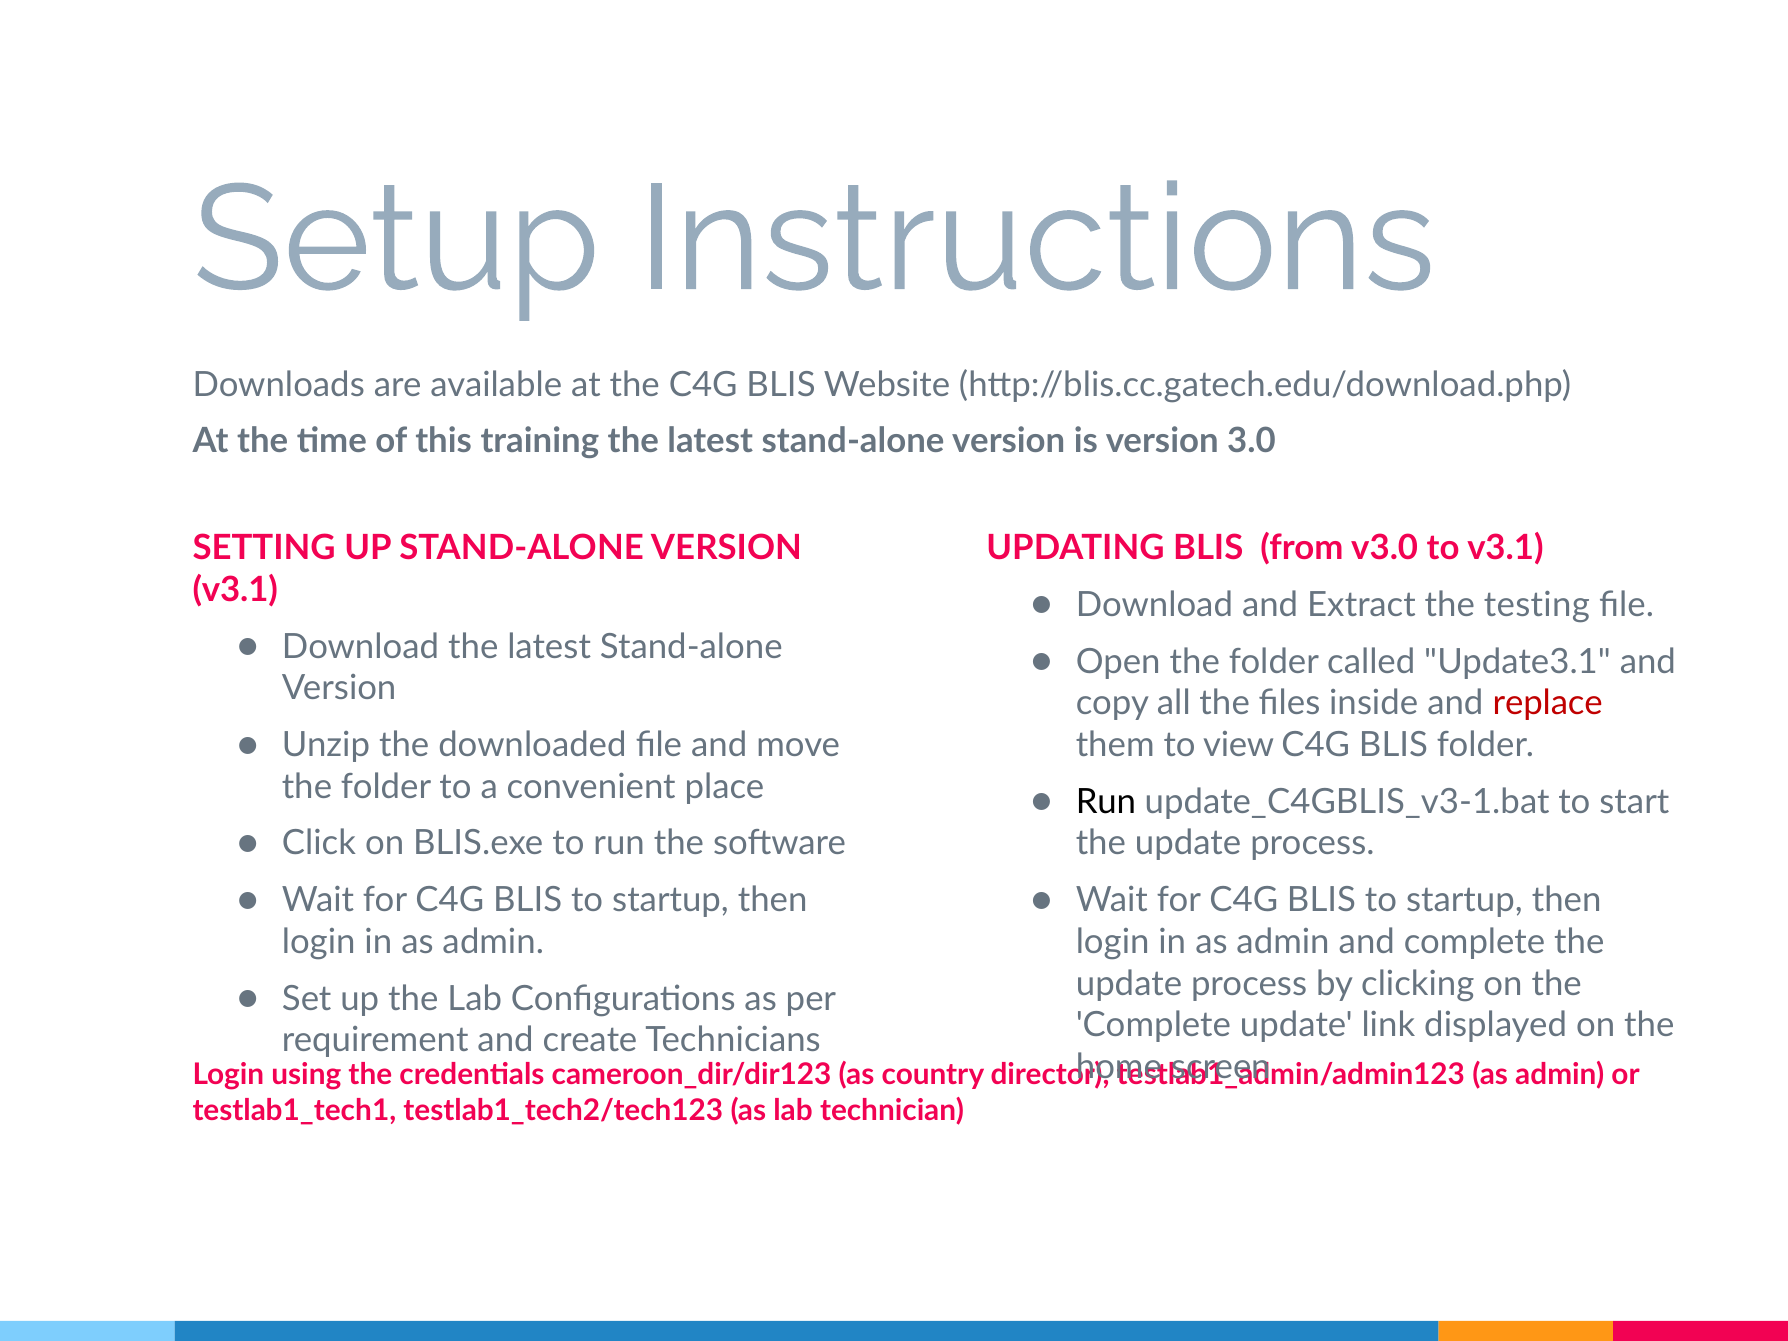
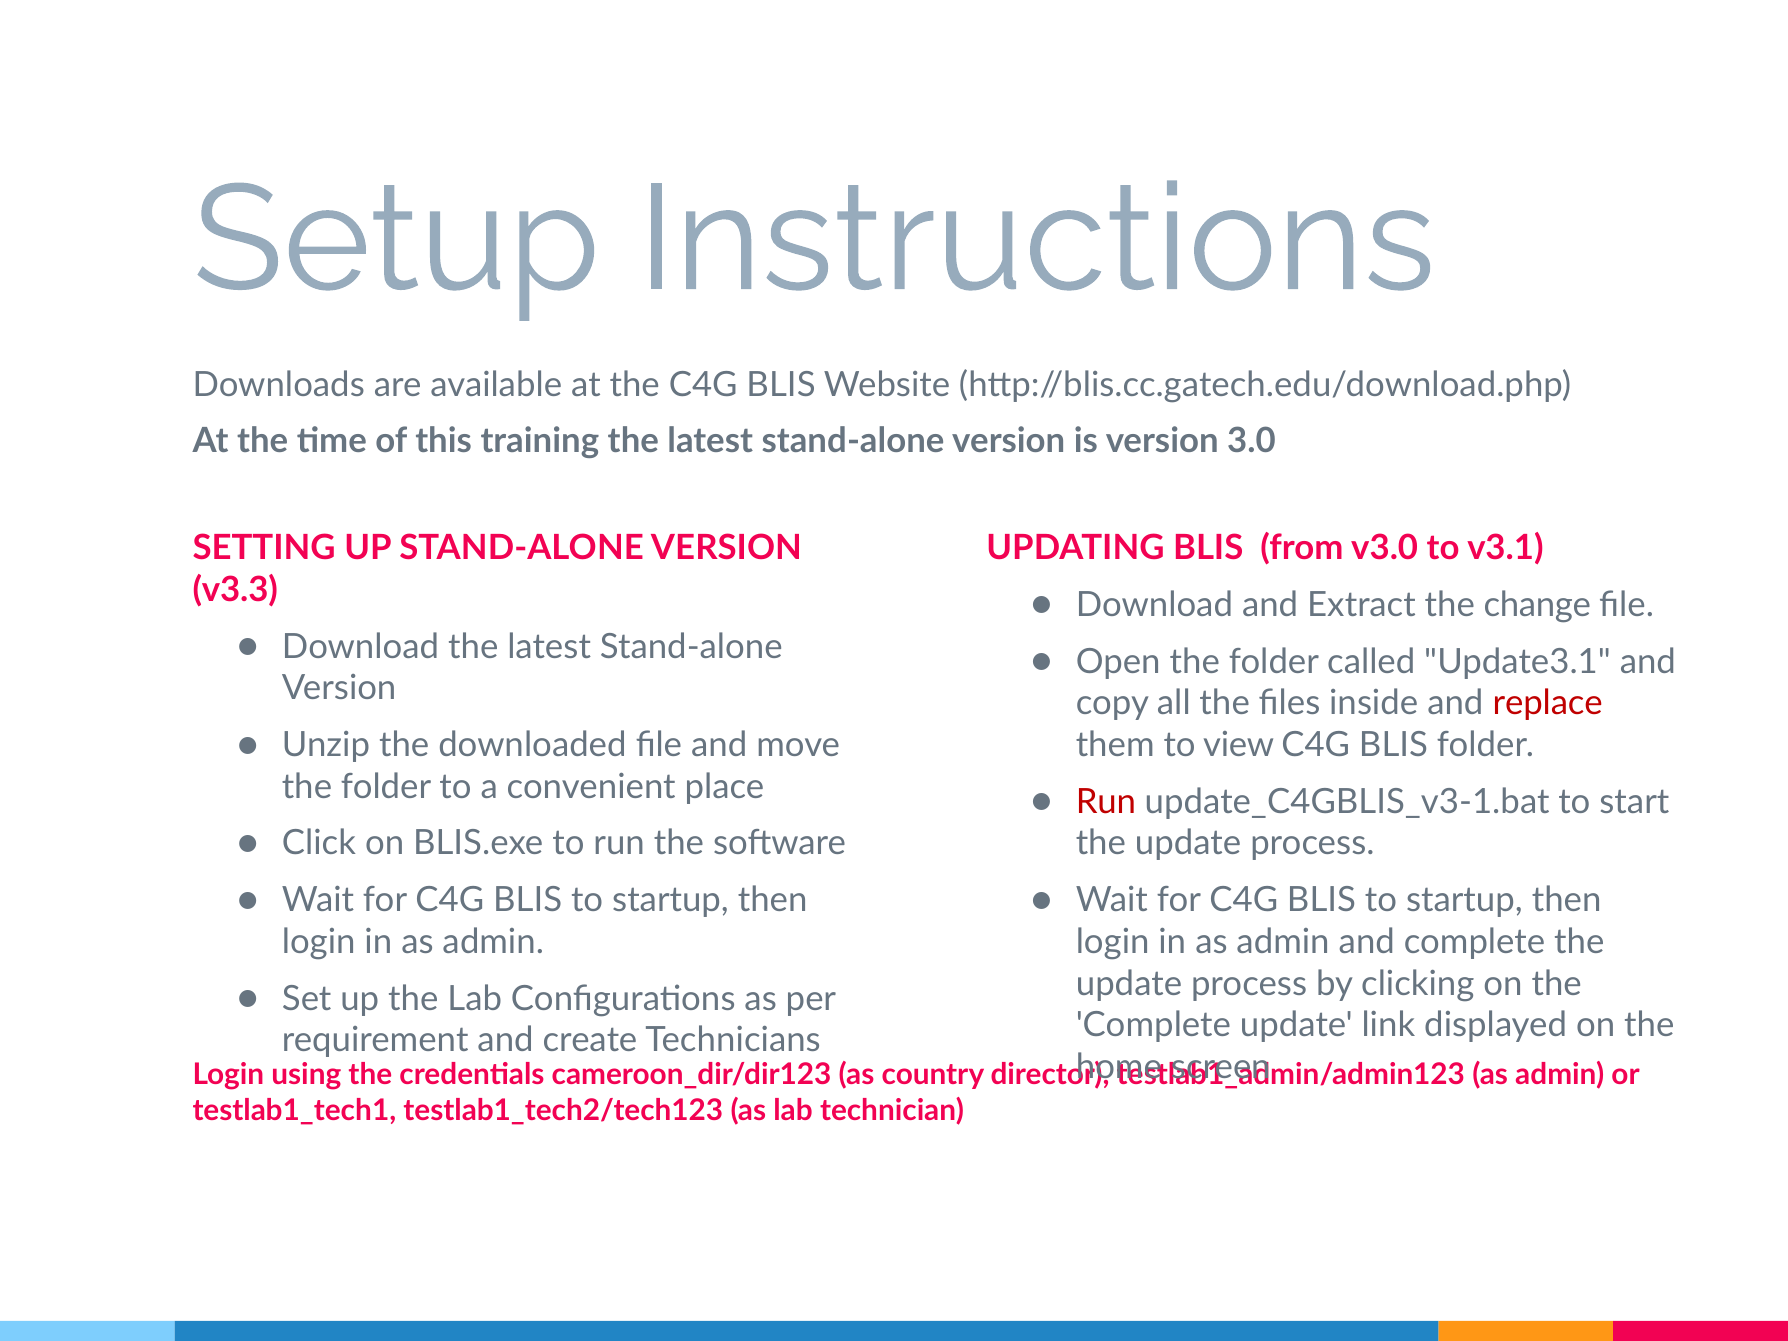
v3.1: v3.1 -> v3.3 (235, 590)
testing: testing -> change (1537, 605)
Run colour: black -> red (1106, 802)
